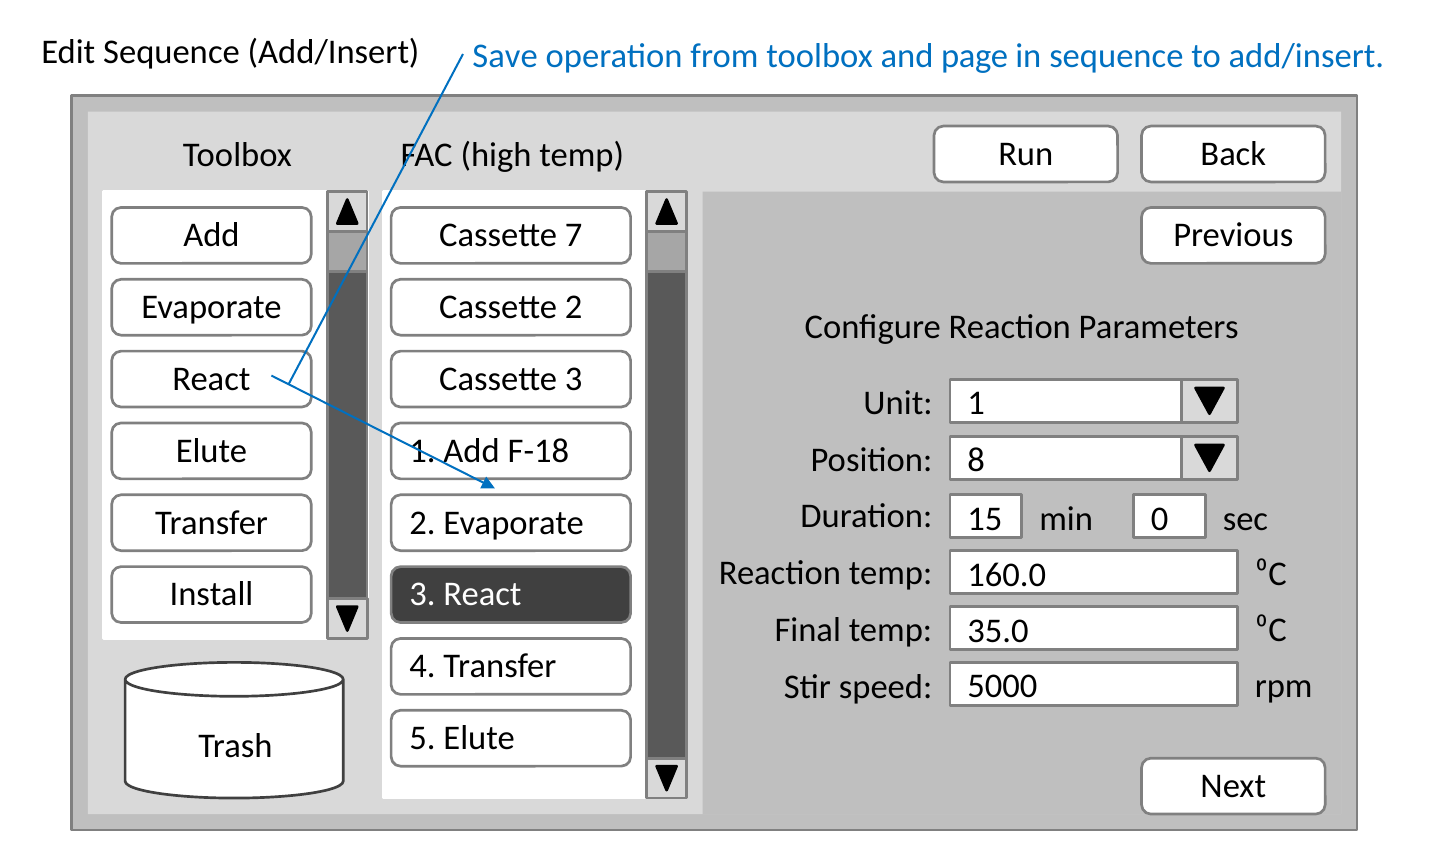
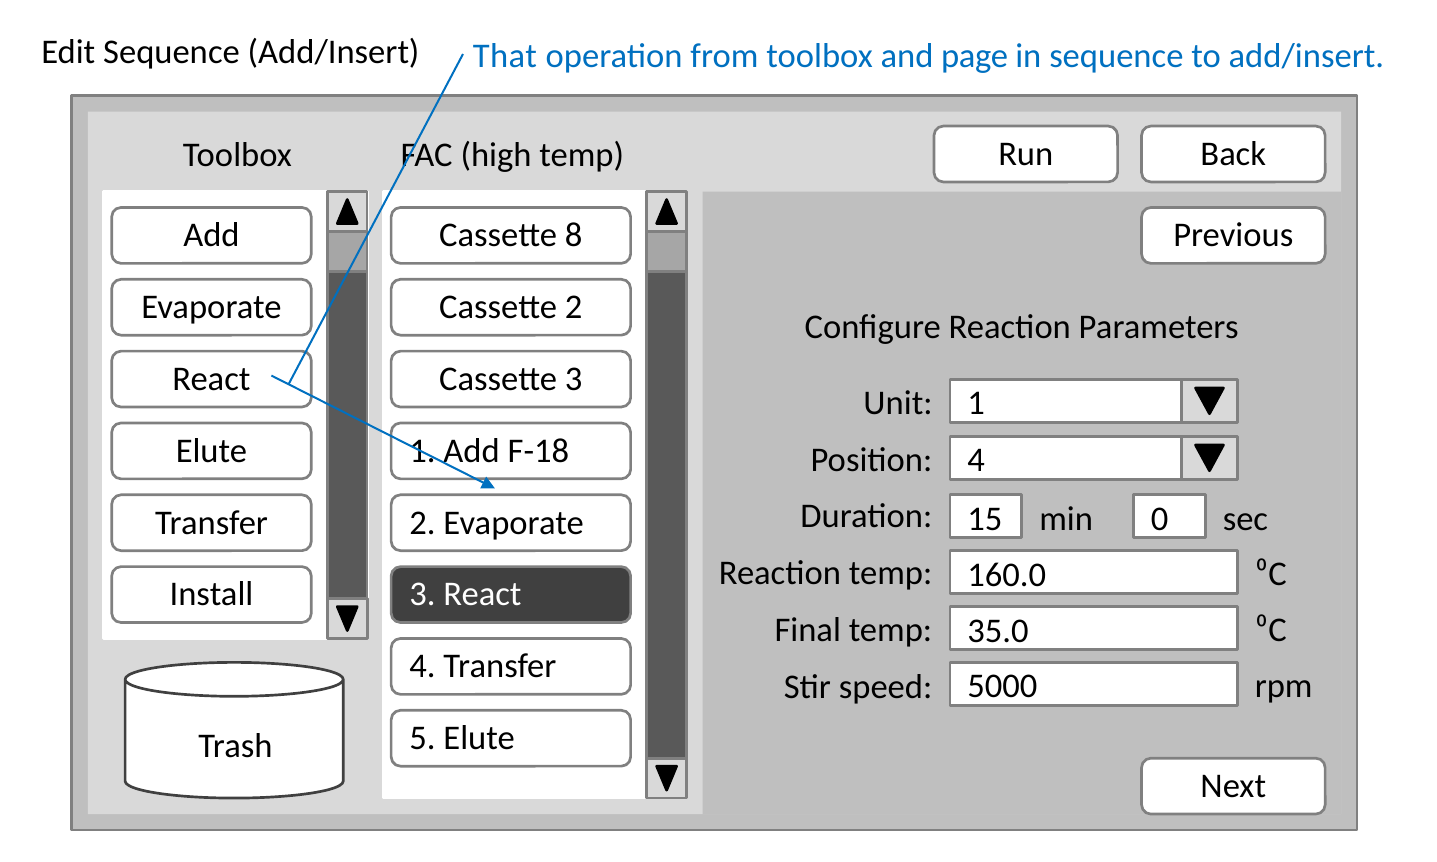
Save: Save -> That (505, 56)
7: 7 -> 8 (574, 235)
Position 8: 8 -> 4 (976, 461)
